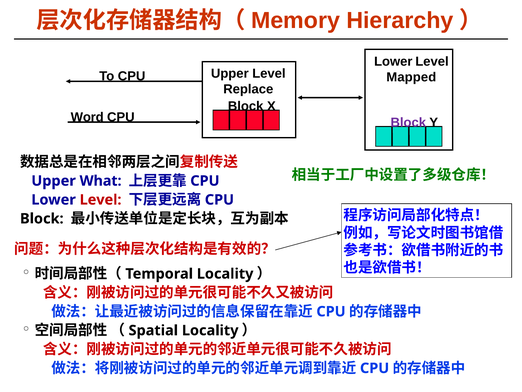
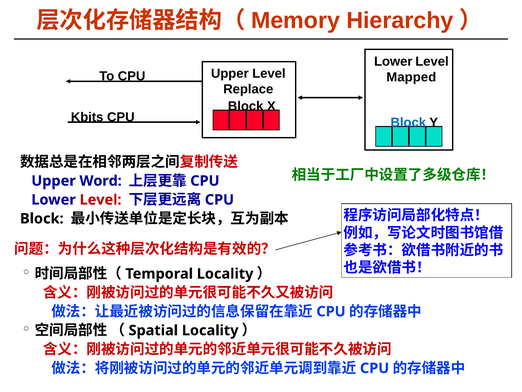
Word: Word -> Kbits (87, 117)
Block colour: purple -> blue (408, 122)
What: What -> Word (101, 181)
